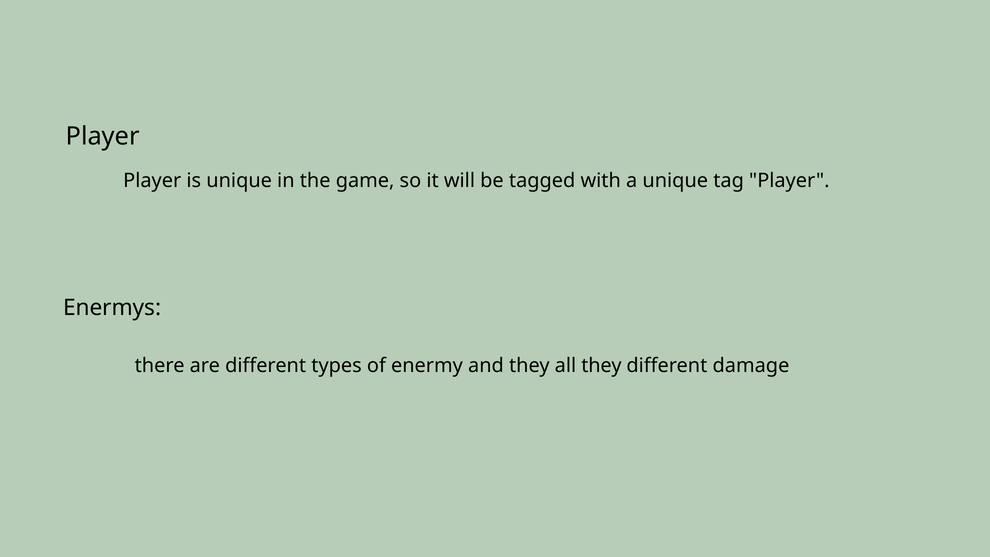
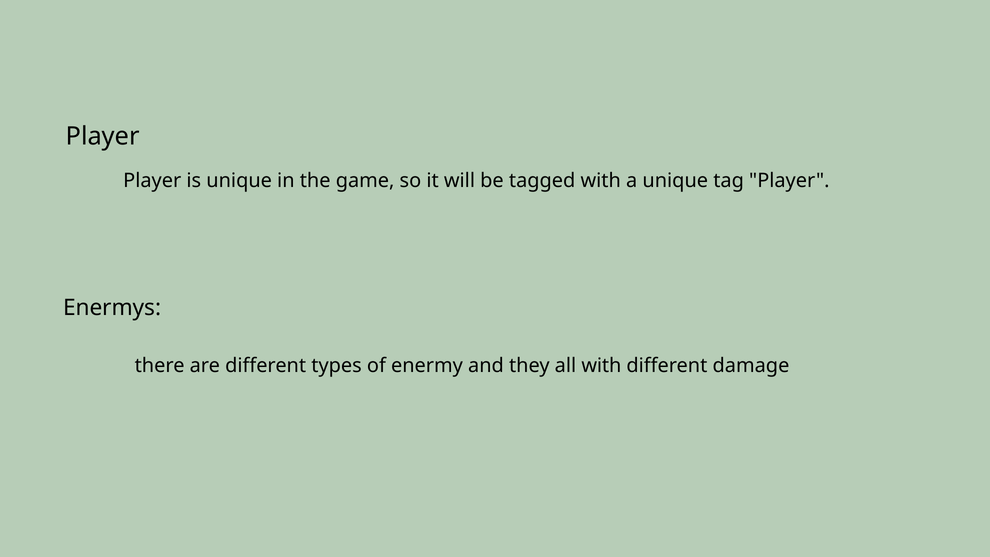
all they: they -> with (601, 366)
